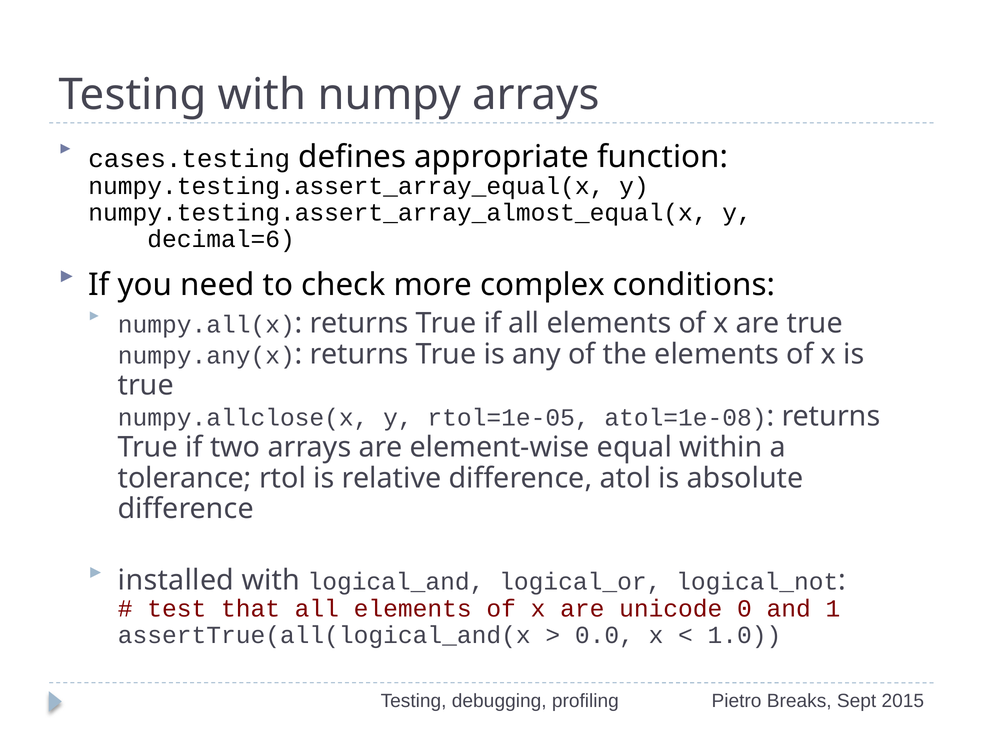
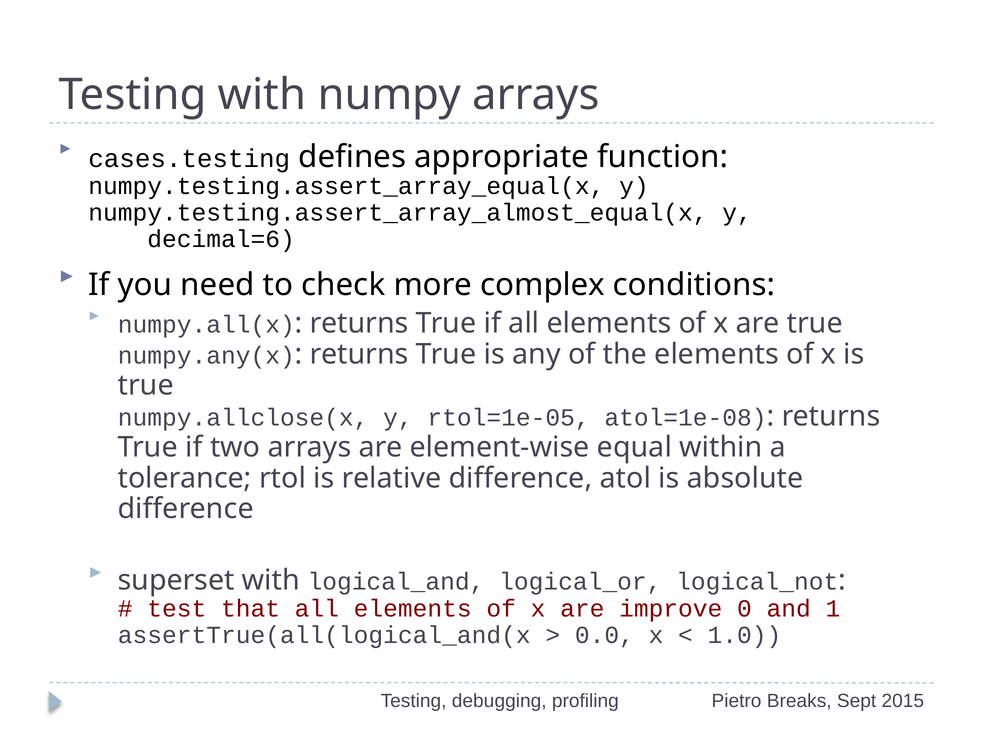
installed: installed -> superset (176, 581)
unicode: unicode -> improve (671, 609)
